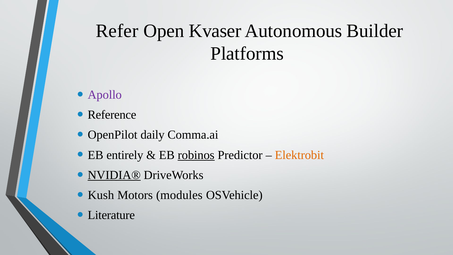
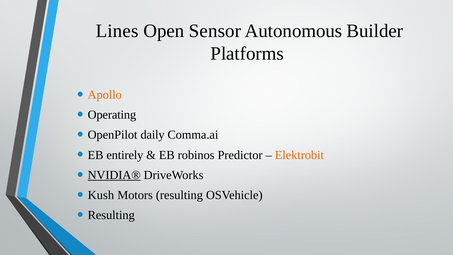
Refer: Refer -> Lines (117, 31)
Kvaser: Kvaser -> Sensor (215, 31)
Apollo colour: purple -> orange (105, 95)
Reference: Reference -> Operating (112, 115)
robinos underline: present -> none (196, 155)
Motors modules: modules -> resulting (179, 195)
Literature: Literature -> Resulting (111, 215)
